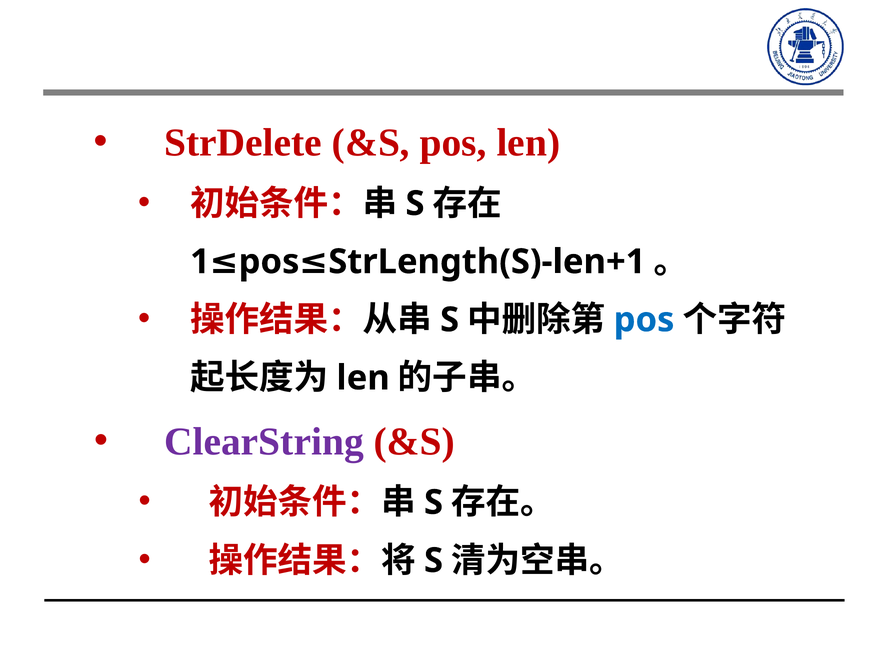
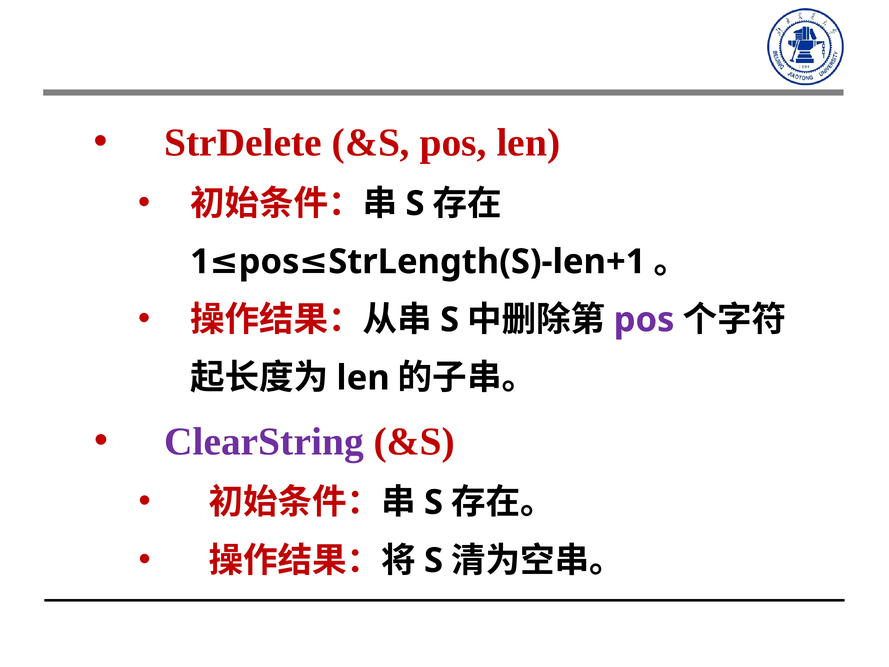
pos colour: blue -> purple (644, 320)
